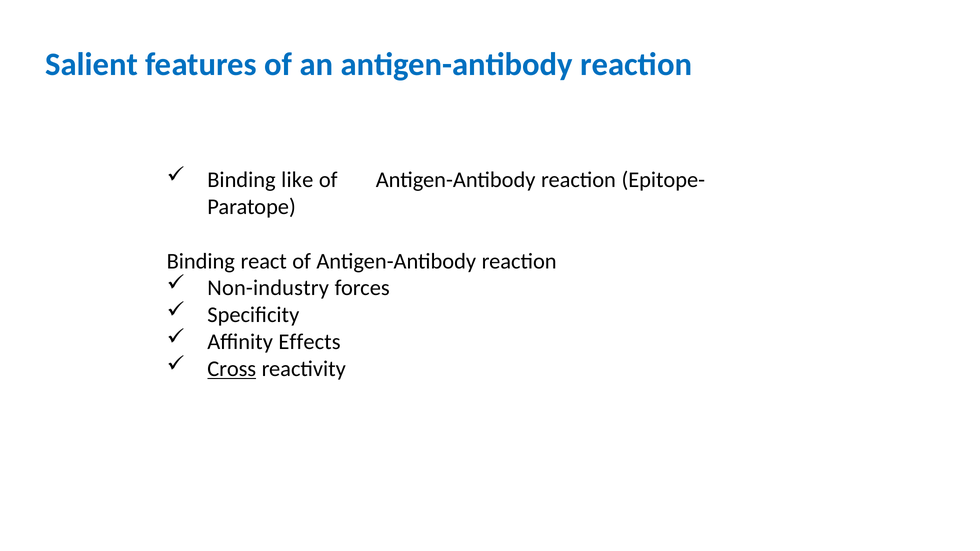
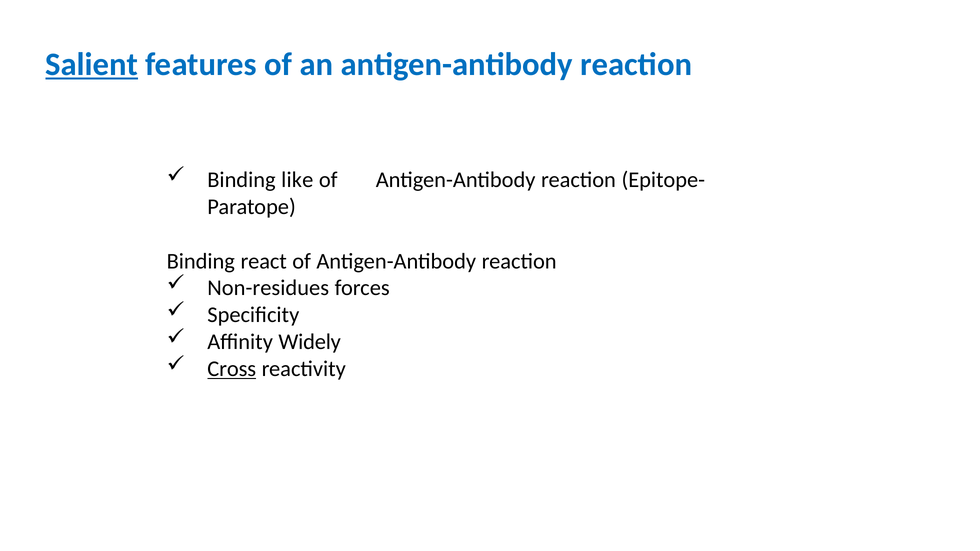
Salient underline: none -> present (92, 64)
Non-industry: Non-industry -> Non-residues (268, 288)
Effects: Effects -> Widely (310, 342)
